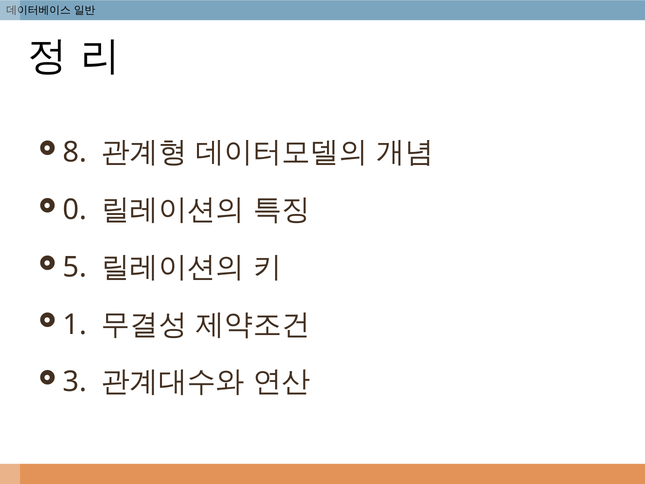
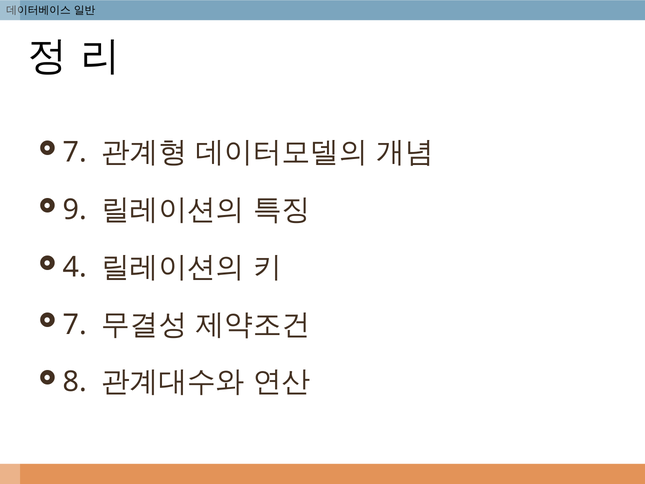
8: 8 -> 7 (75, 152)
0: 0 -> 9 (75, 210)
5: 5 -> 4 (75, 267)
1: 1 -> 7 (75, 324)
3: 3 -> 8 (75, 382)
